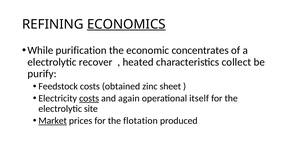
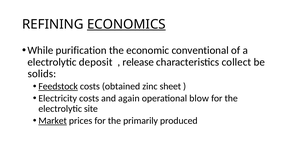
concentrates: concentrates -> conventional (200, 50)
recover: recover -> deposit (96, 62)
heated: heated -> release (138, 62)
purify: purify -> solids (42, 74)
Feedstock underline: none -> present (58, 86)
costs underline: present -> none (89, 98)
itself: itself -> blow (199, 98)
flotation: flotation -> primarily (141, 121)
